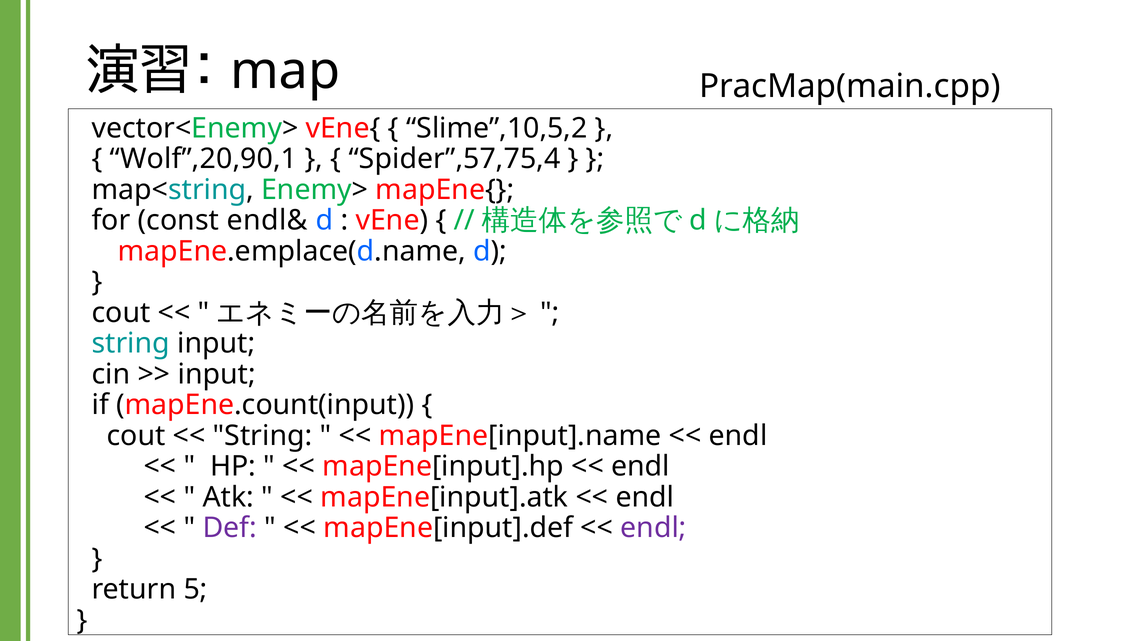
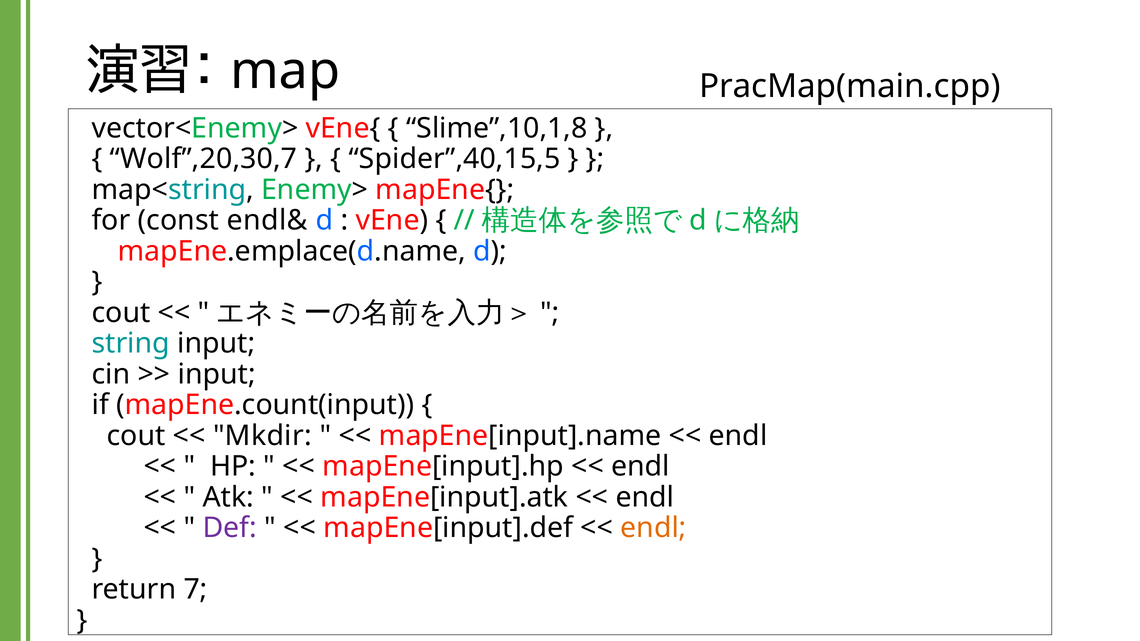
Slime”,10,5,2: Slime”,10,5,2 -> Slime”,10,1,8 (497, 128)
Wolf”,20,90,1: Wolf”,20,90,1 -> Wolf”,20,30,7 (204, 159)
Spider”,57,75,4: Spider”,57,75,4 -> Spider”,40,15,5 (455, 159)
String: String -> Mkdir (262, 436)
endl colour: purple -> orange (653, 528)
5: 5 -> 7 (196, 590)
